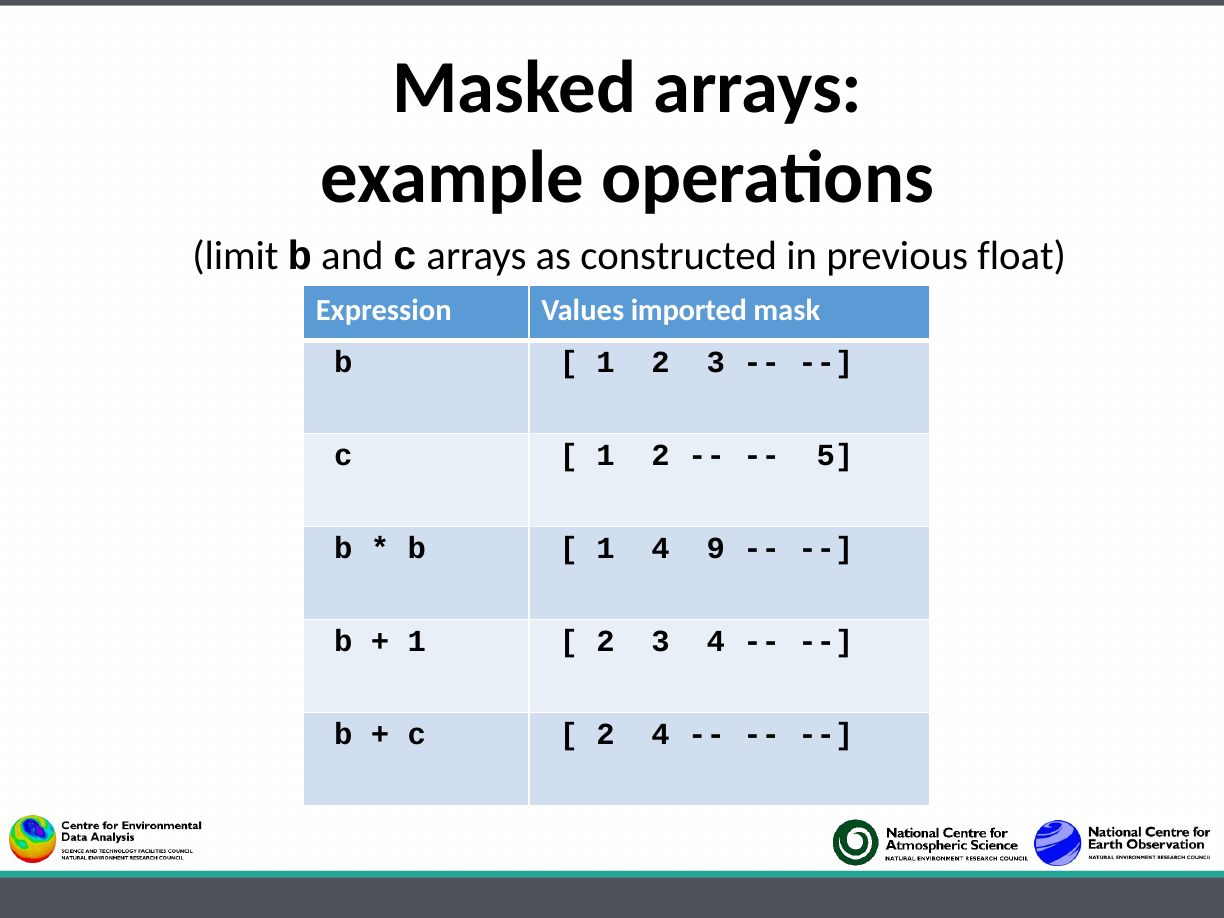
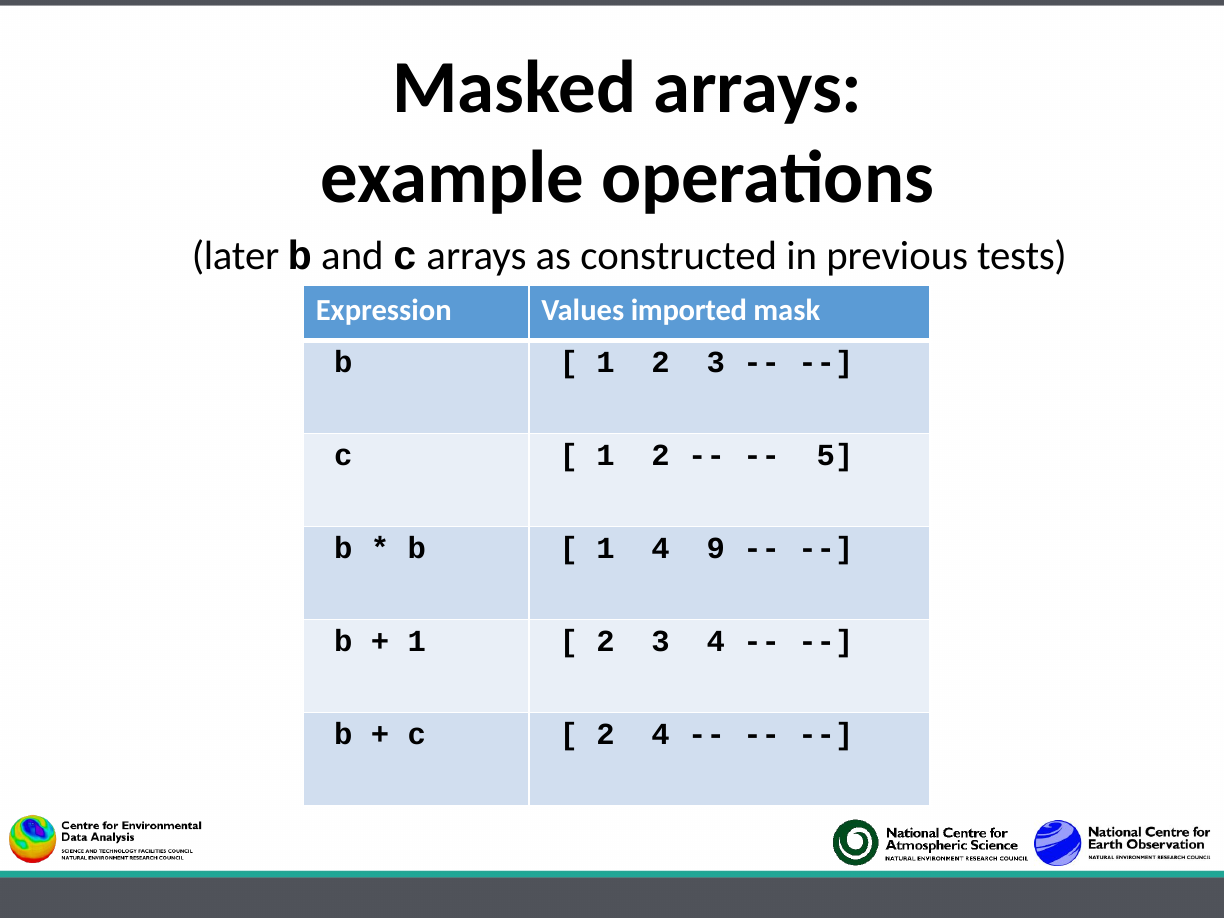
limit: limit -> later (236, 256)
float: float -> tests (1022, 256)
